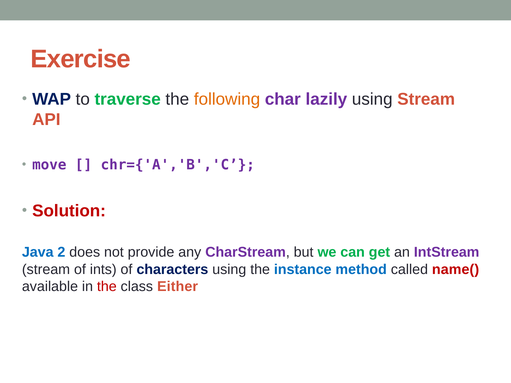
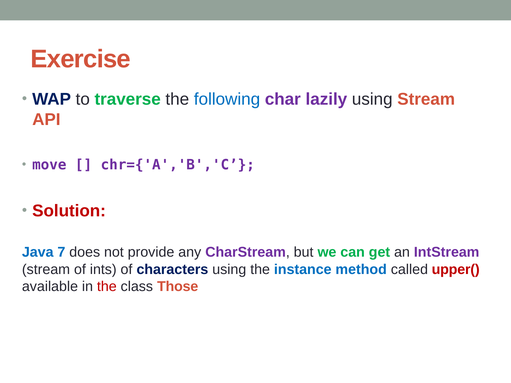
following colour: orange -> blue (227, 99)
2: 2 -> 7 (61, 252)
name(: name( -> upper( (456, 270)
Either: Either -> Those (178, 287)
